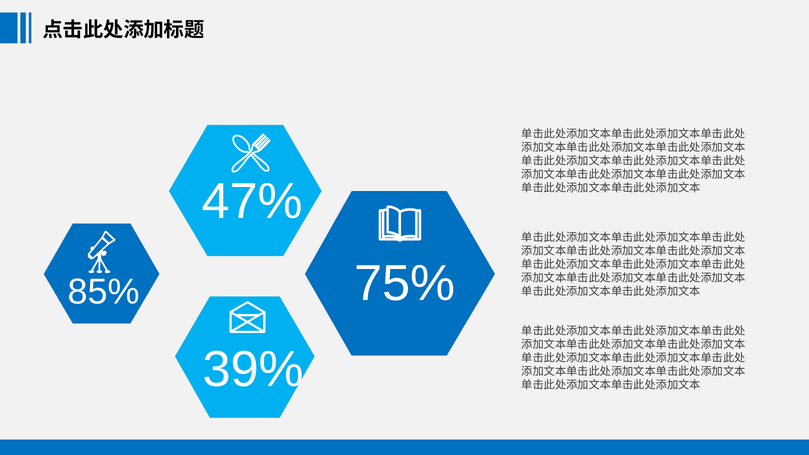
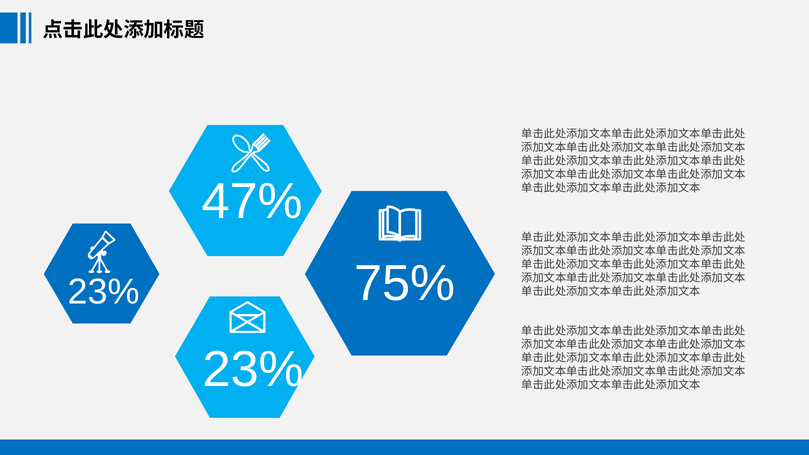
85%: 85% -> 23% (104, 292)
39%: 39% -> 23% (253, 370)
